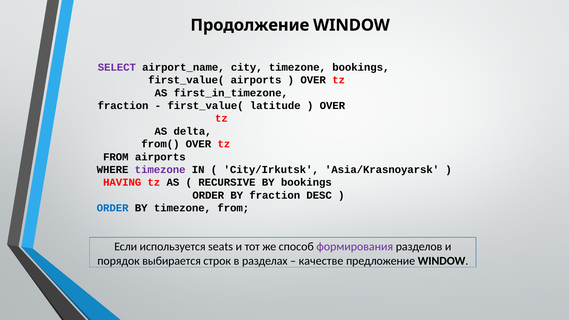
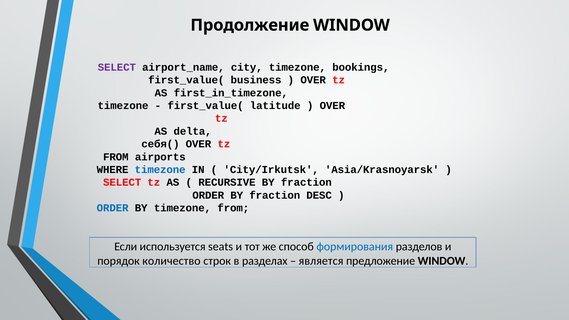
first_value( airports: airports -> business (256, 80)
fraction: fraction -> timezone (123, 106)
from(: from( -> себя( (160, 144)
timezone colour: purple -> blue (160, 170)
HAVING: HAVING -> SELECT (122, 182)
bookings: bookings -> fraction (306, 182)
формирования colour: purple -> blue (355, 247)
выбирается: выбирается -> количество (171, 261)
качестве: качестве -> является (321, 261)
